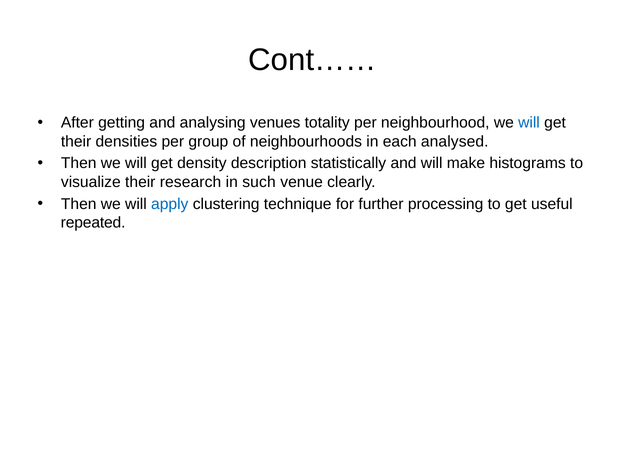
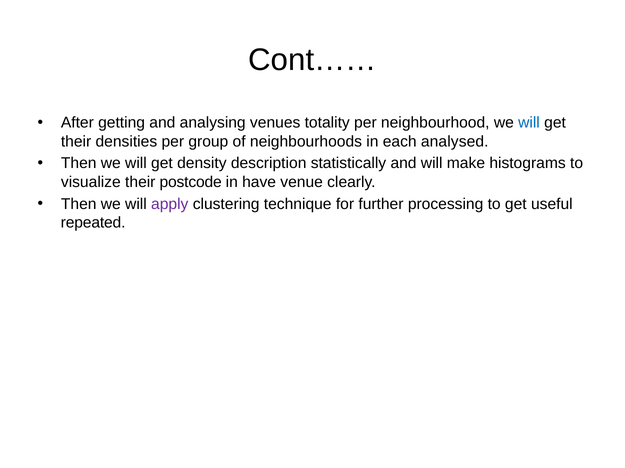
research: research -> postcode (191, 182)
such: such -> have (259, 182)
apply colour: blue -> purple (170, 204)
